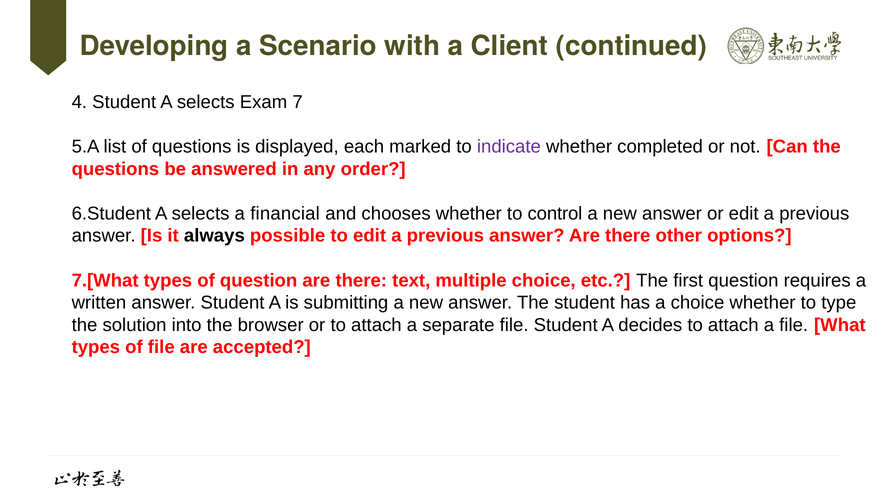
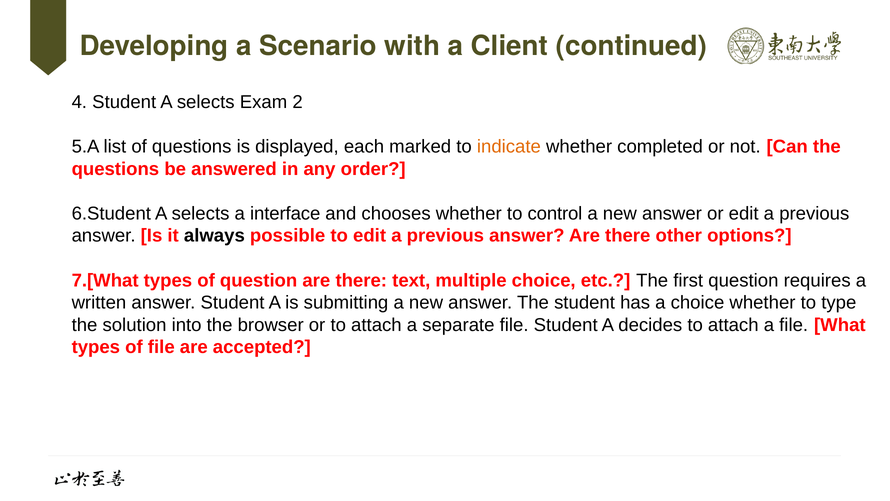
7: 7 -> 2 (298, 102)
indicate colour: purple -> orange (509, 147)
financial: financial -> interface (285, 213)
